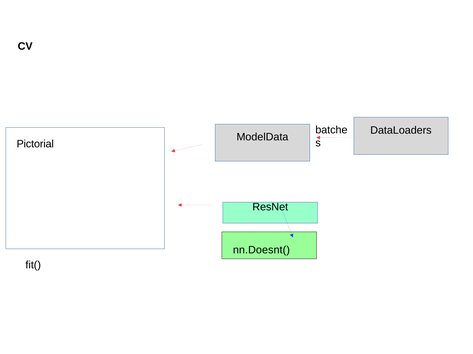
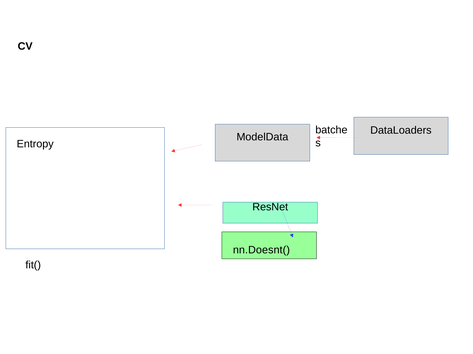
Pictorial: Pictorial -> Entropy (35, 144)
